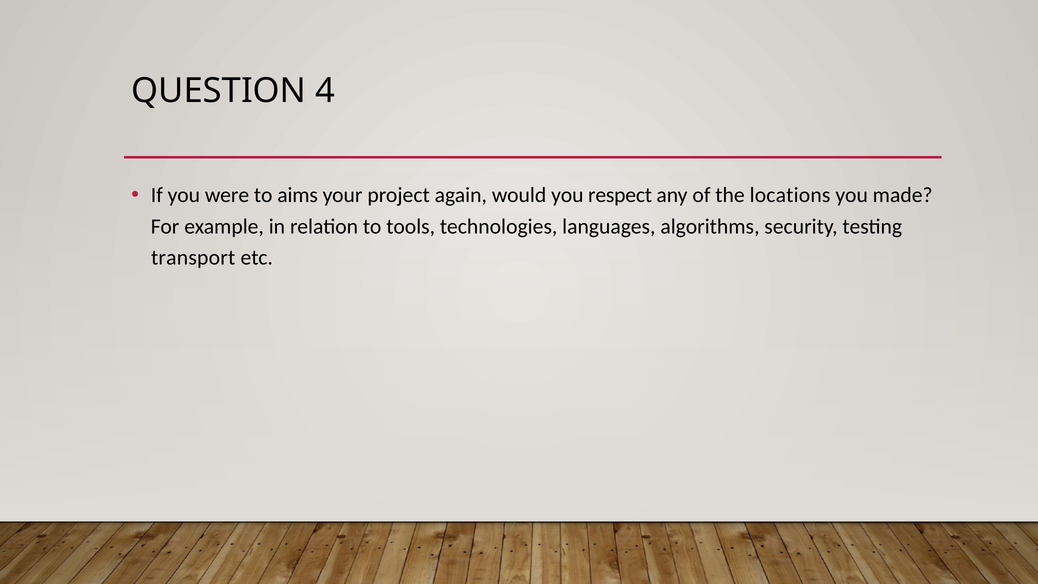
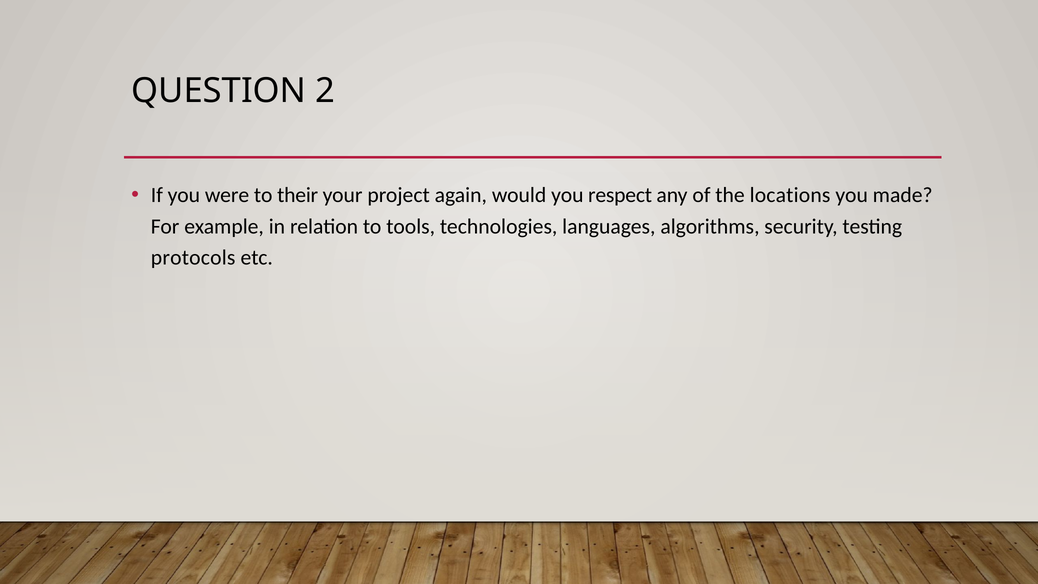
4: 4 -> 2 (325, 91)
aims: aims -> their (298, 195)
transport: transport -> protocols (193, 257)
